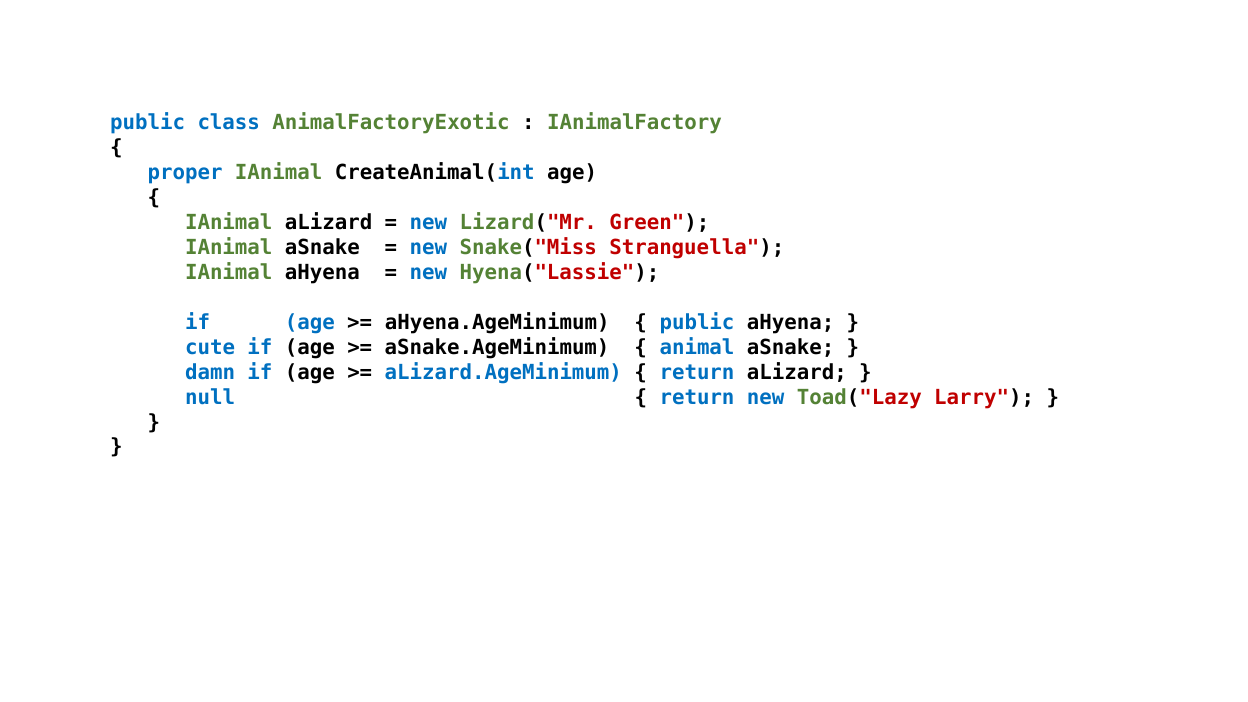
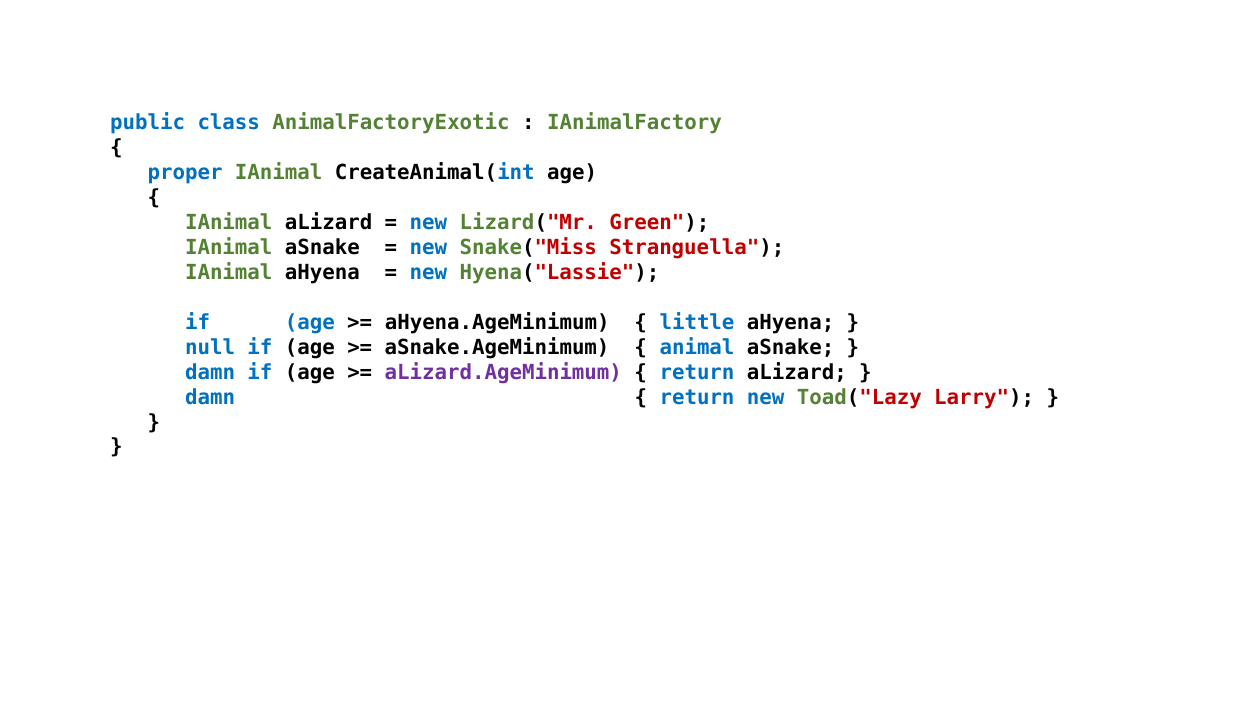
public: public -> little (697, 322)
cute: cute -> null (210, 347)
aLizard.AgeMinimum colour: blue -> purple (503, 372)
null: null -> damn (210, 397)
